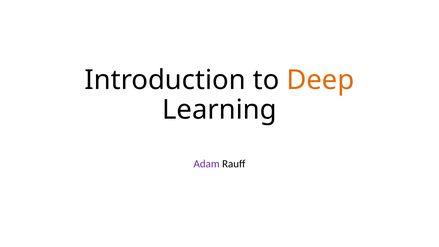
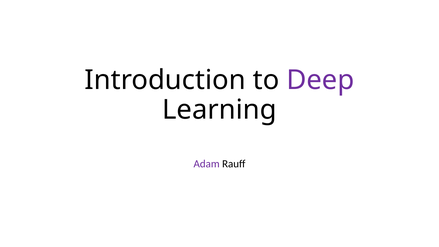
Deep colour: orange -> purple (320, 80)
